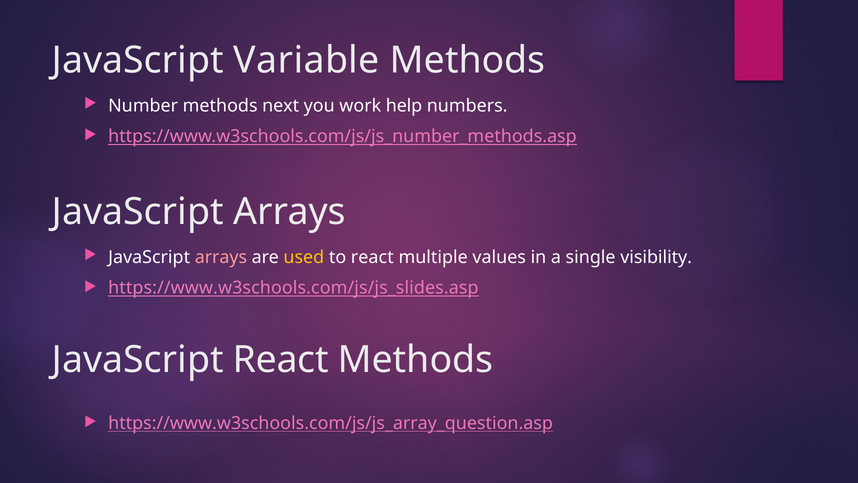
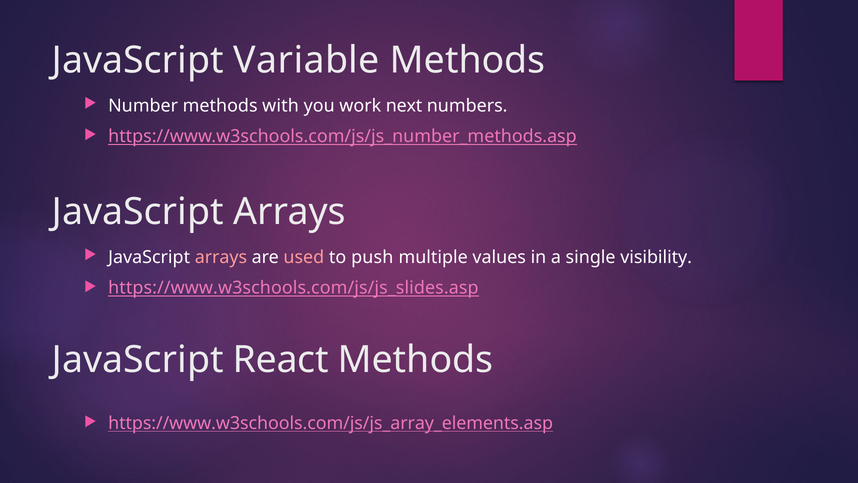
next: next -> with (281, 106)
help: help -> next (404, 106)
used colour: yellow -> pink (304, 257)
to react: react -> push (372, 257)
https://www.w3schools.com/js/js_array_question.asp: https://www.w3schools.com/js/js_array_question.asp -> https://www.w3schools.com/js/js_array_elements.asp (331, 423)
